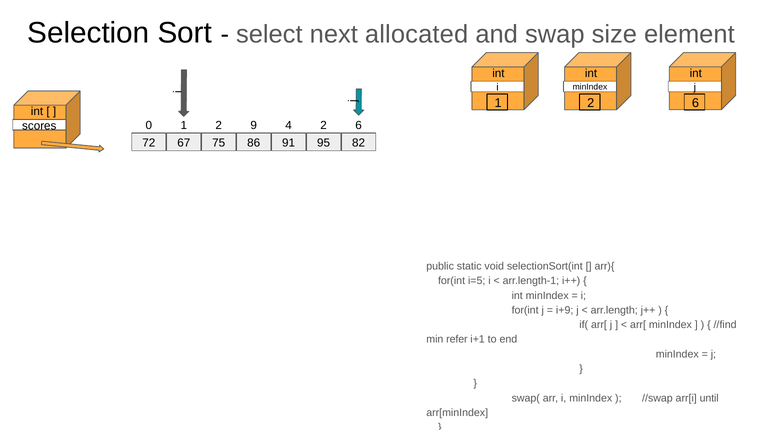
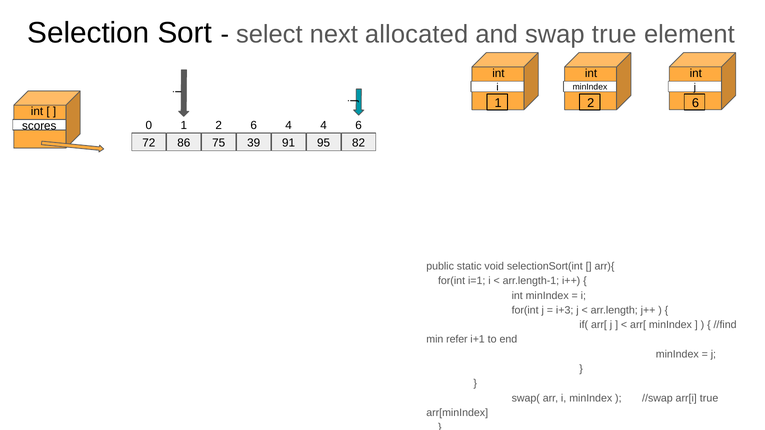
swap size: size -> true (614, 34)
2 9: 9 -> 6 (254, 126)
4 2: 2 -> 4 (324, 126)
67: 67 -> 86 (184, 143)
86: 86 -> 39 (254, 143)
i=5: i=5 -> i=1 (477, 281)
i+9: i+9 -> i+3 (565, 310)
arr[i until: until -> true (709, 398)
